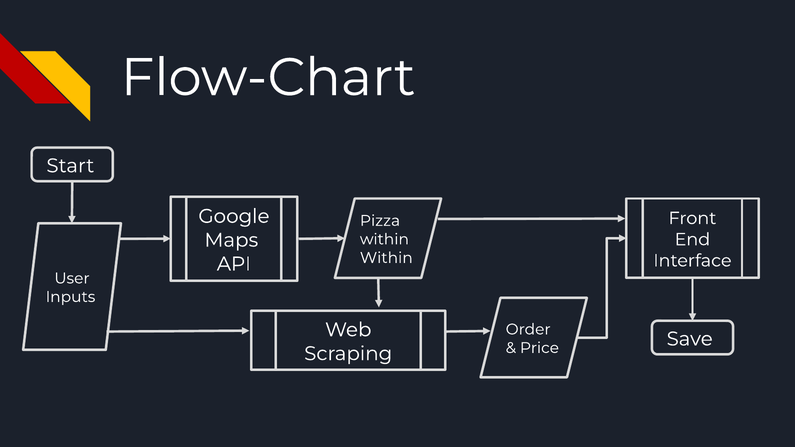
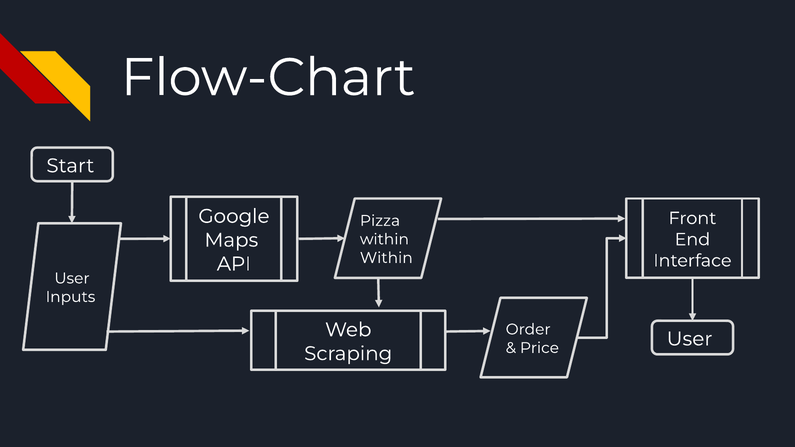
Save: Save -> User (690, 339)
